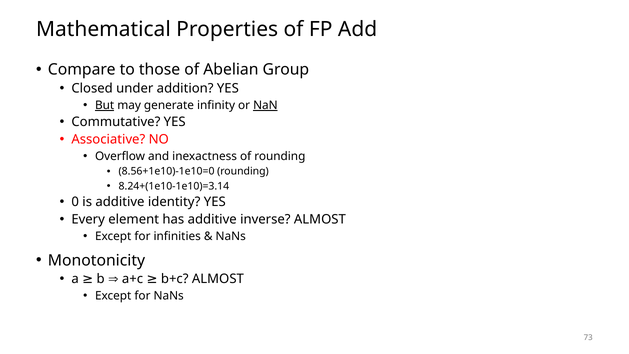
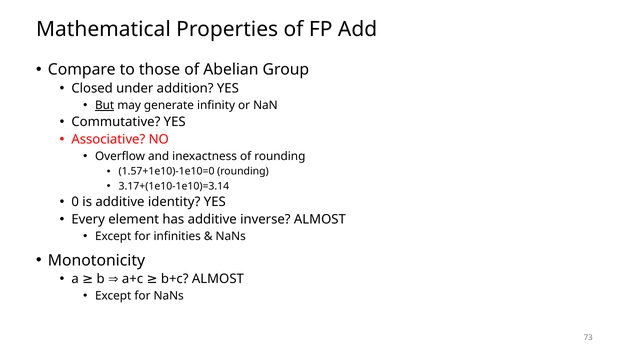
NaN underline: present -> none (265, 105)
8.56+1e10)-1e10=0: 8.56+1e10)-1e10=0 -> 1.57+1e10)-1e10=0 (167, 171)
8.24+(1e10-1e10)=3.14: 8.24+(1e10-1e10)=3.14 -> 3.17+(1e10-1e10)=3.14 (174, 186)
